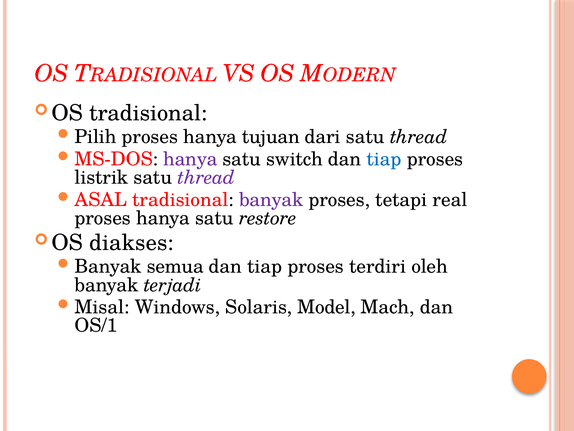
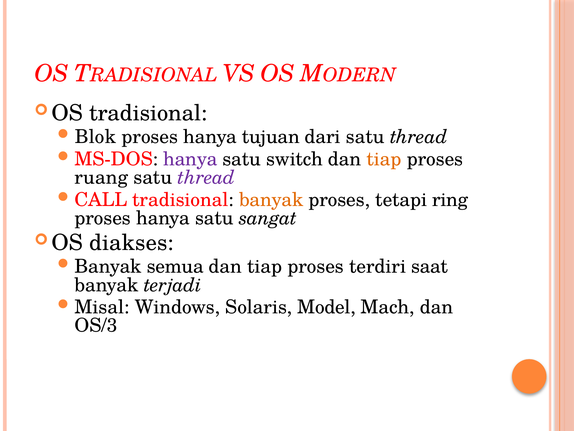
Pilih: Pilih -> Blok (95, 137)
tiap colour: blue -> orange (384, 159)
listrik: listrik -> ruang (101, 177)
ASAL: ASAL -> CALL (101, 200)
banyak colour: purple -> orange (271, 200)
real: real -> ring (450, 200)
restore: restore -> sangat (268, 218)
oleh: oleh -> saat (430, 266)
OS/1: OS/1 -> OS/3 (96, 325)
